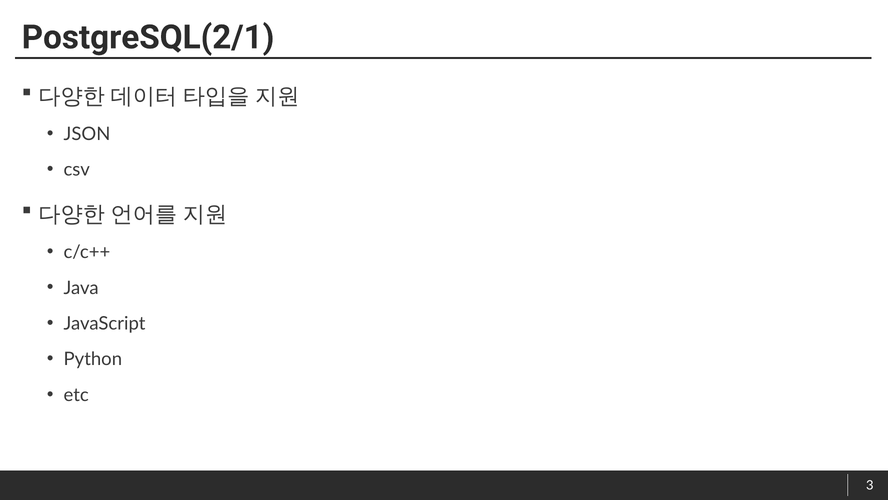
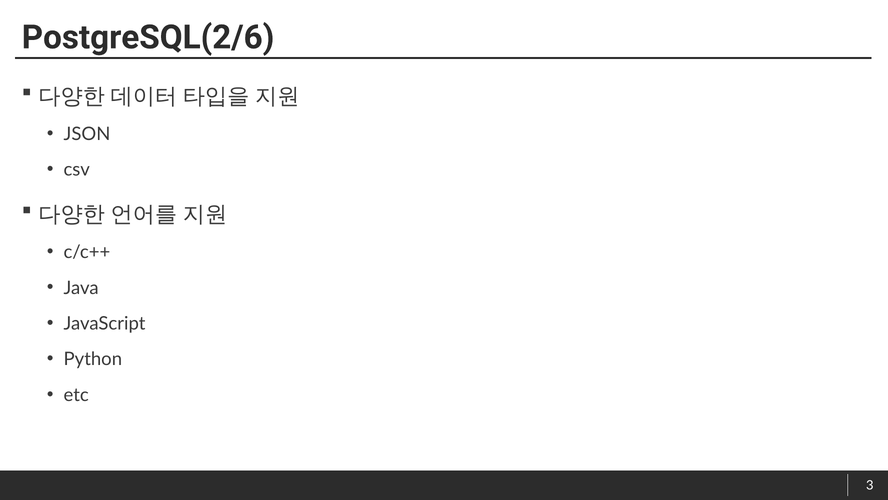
PostgreSQL(2/1: PostgreSQL(2/1 -> PostgreSQL(2/6 (148, 37)
